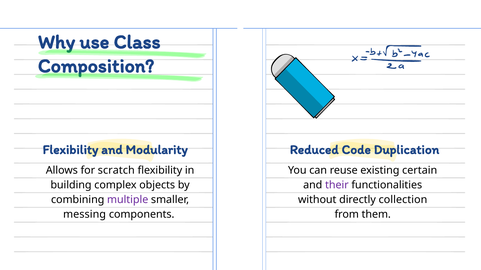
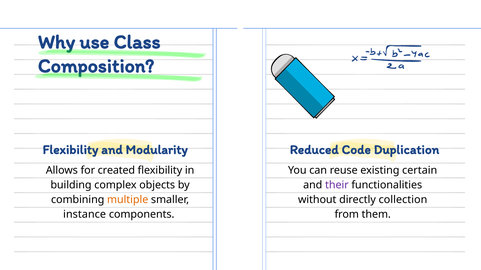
scratch: scratch -> created (116, 171)
multiple colour: purple -> orange (128, 200)
messing: messing -> instance (85, 215)
